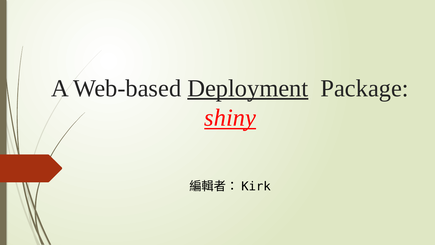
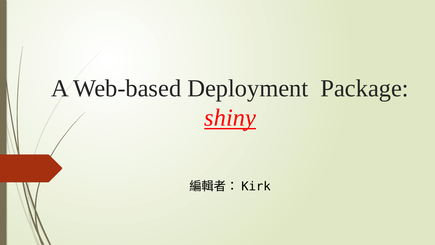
Deployment underline: present -> none (248, 88)
